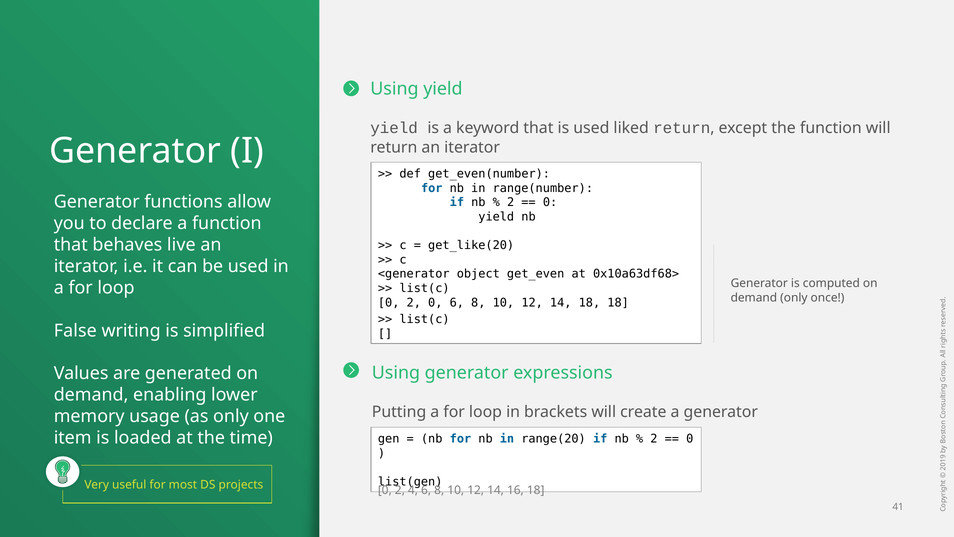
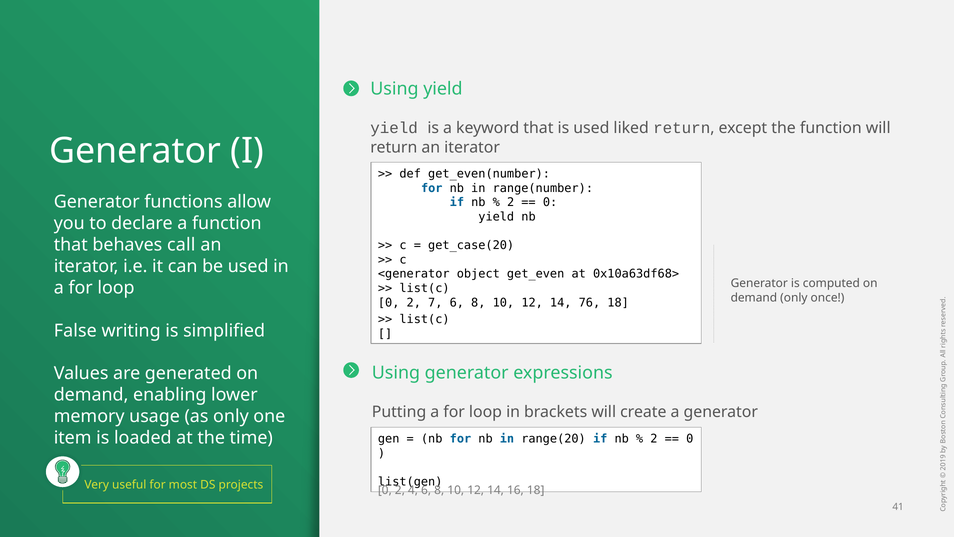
live: live -> call (181, 245)
get_like(20: get_like(20 -> get_case(20 (471, 245)
0 2 0: 0 -> 7 (435, 302)
14 18: 18 -> 76 (589, 302)
